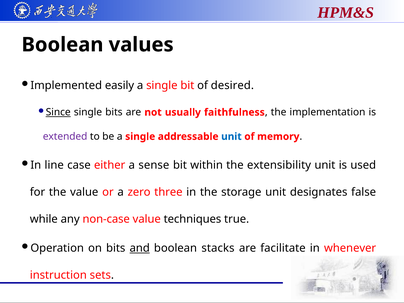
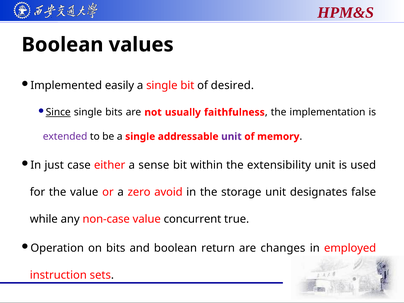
unit colour: blue -> purple (231, 137)
line: line -> just (54, 165)
three: three -> avoid (168, 192)
techniques: techniques -> concurrent (192, 219)
and underline: present -> none (140, 248)
stacks: stacks -> return (218, 248)
facilitate: facilitate -> changes (283, 248)
whenever: whenever -> employed (350, 248)
